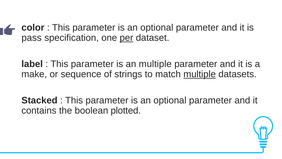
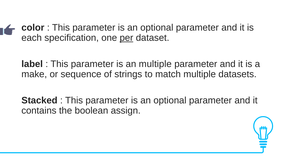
pass: pass -> each (32, 38)
multiple underline: present -> none (200, 74)
plotted: plotted -> assign (126, 110)
